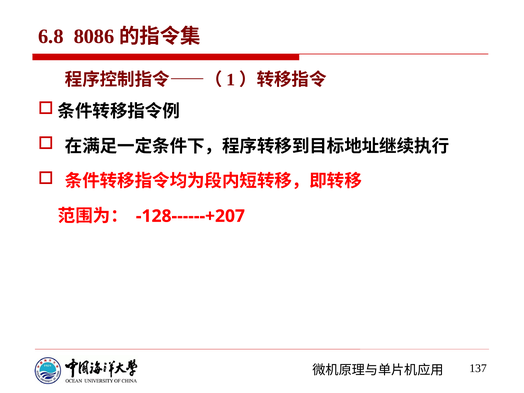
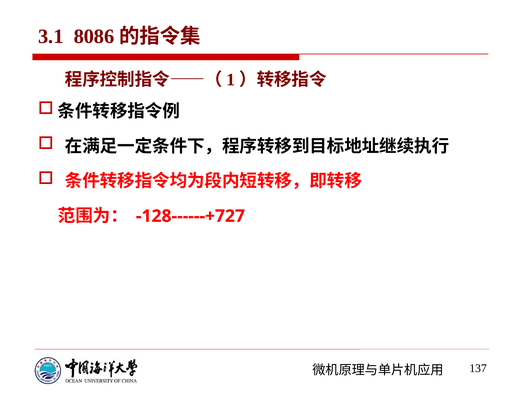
6.8: 6.8 -> 3.1 (51, 36)
-128------+207: -128------+207 -> -128------+727 (190, 216)
